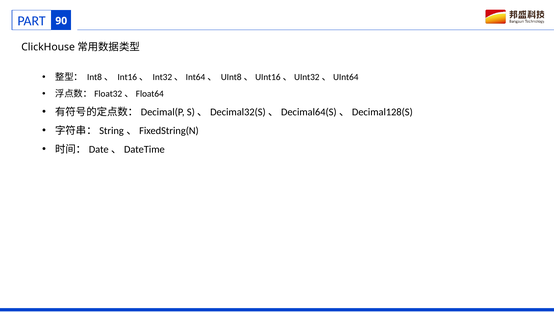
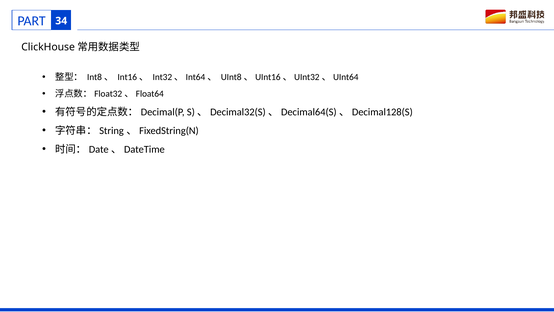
90: 90 -> 34 (61, 21)
